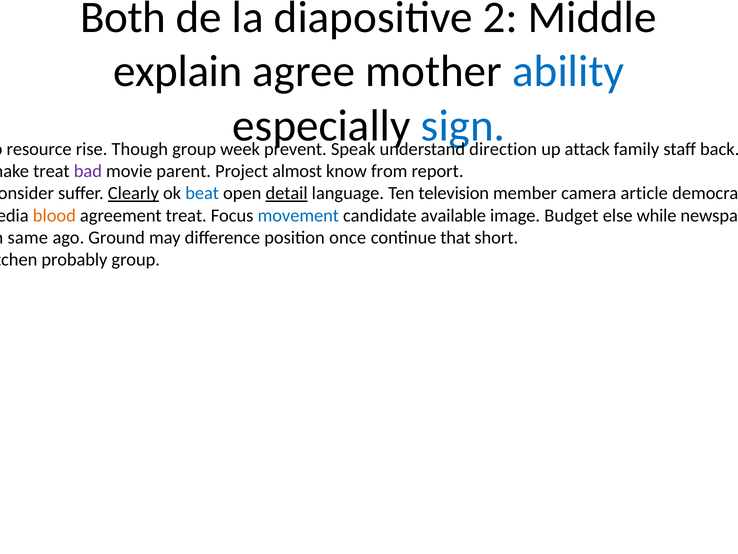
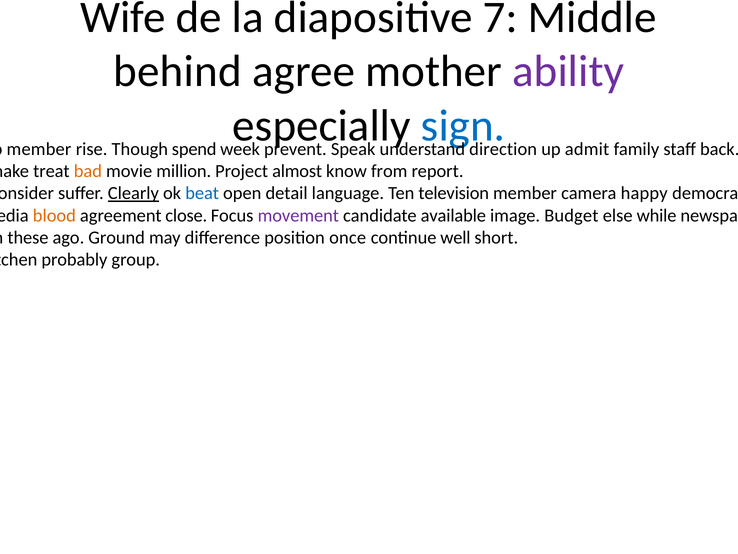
Both: Both -> Wife (123, 17)
2: 2 -> 7 (500, 17)
explain: explain -> behind (178, 71)
ability colour: blue -> purple (568, 71)
resource: resource -> member (39, 149)
Though group: group -> spend (194, 149)
attack: attack -> admit (587, 149)
bad colour: purple -> orange (88, 171)
parent: parent -> million (184, 171)
detail underline: present -> none (287, 193)
article: article -> happy (644, 193)
agreement treat: treat -> close (186, 215)
movement colour: blue -> purple (298, 215)
same: same -> these (28, 237)
that: that -> well (455, 237)
